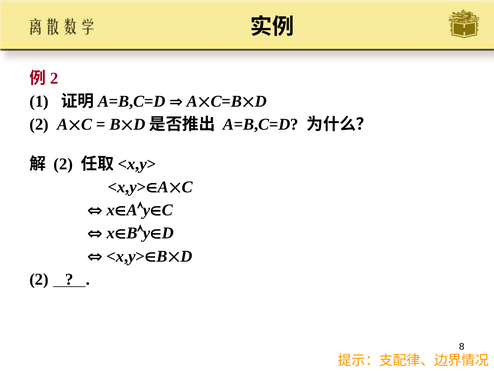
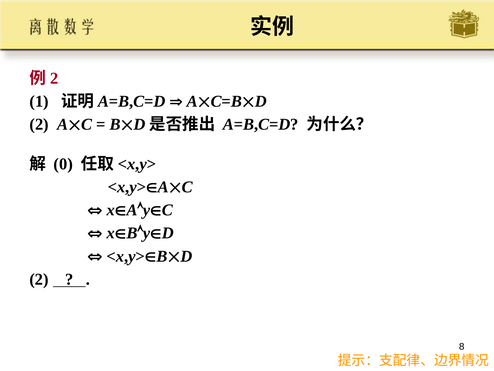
2: 2 -> 0 (63, 164)
